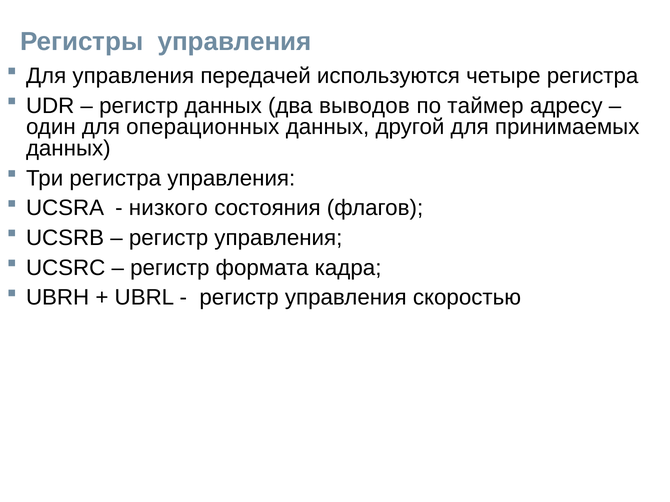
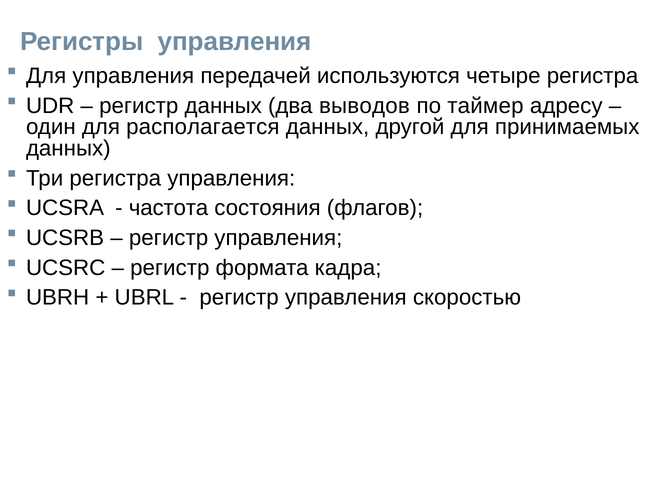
операционных: операционных -> располагается (203, 127)
низкого: низкого -> частота (169, 208)
